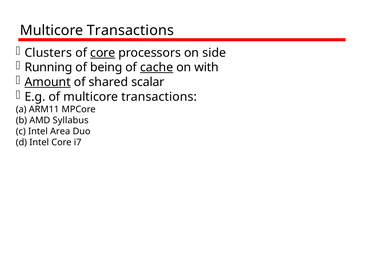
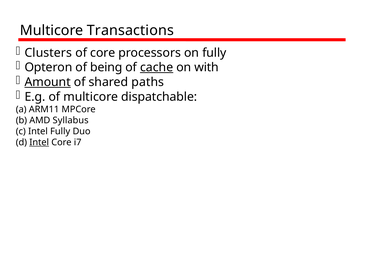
core underline: present -> none (103, 53)
on side: side -> fully (214, 53)
Running: Running -> Opteron (48, 67)
scalar: scalar -> paths (148, 82)
of multicore transactions: transactions -> dispatchable (159, 97)
Intel Area: Area -> Fully (60, 132)
Intel underline: none -> present (39, 143)
